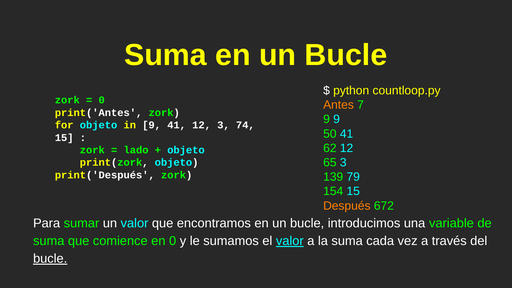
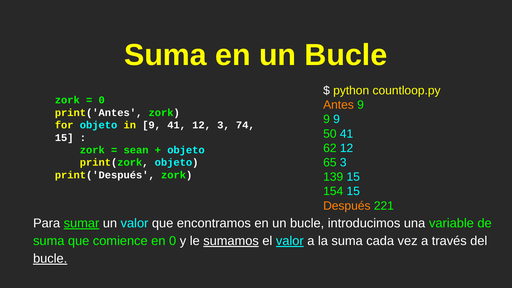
Antes 7: 7 -> 9 (361, 105)
lado: lado -> sean (136, 150)
139 79: 79 -> 15 (353, 177)
672: 672 -> 221 (384, 206)
sumar underline: none -> present (81, 223)
sumamos underline: none -> present (231, 241)
